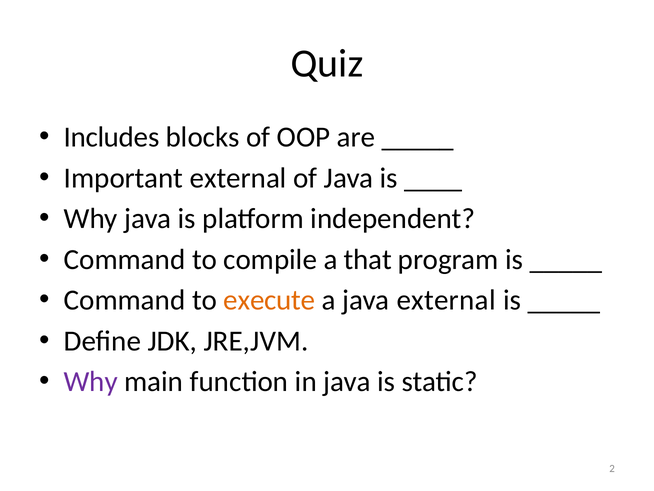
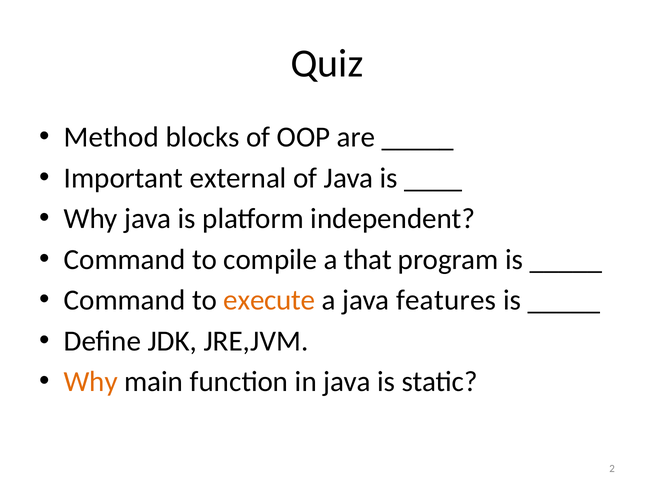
Includes: Includes -> Method (111, 137)
java external: external -> features (446, 300)
Why colour: purple -> orange (91, 381)
